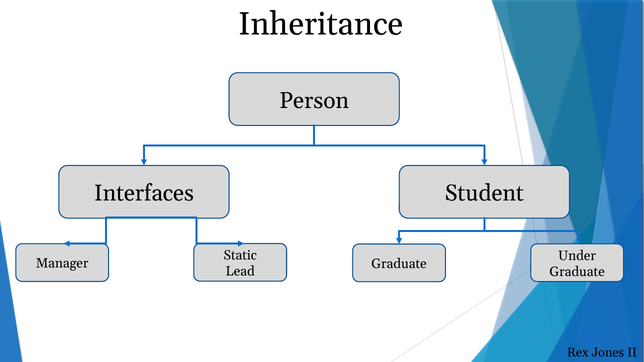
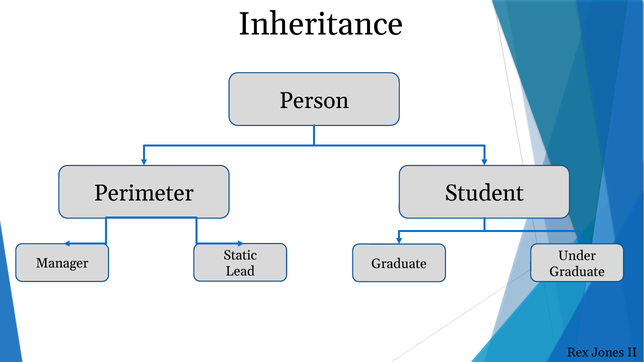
Interfaces: Interfaces -> Perimeter (144, 194)
